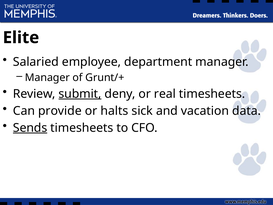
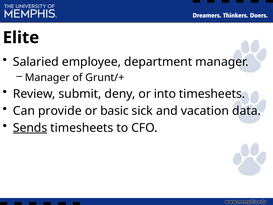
submit underline: present -> none (80, 94)
real: real -> into (165, 94)
halts: halts -> basic (115, 111)
